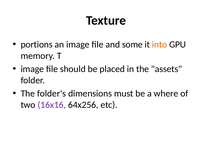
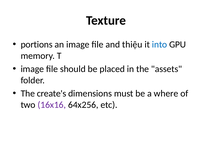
some: some -> thiệu (132, 44)
into colour: orange -> blue (160, 44)
folder's: folder's -> create's (52, 93)
